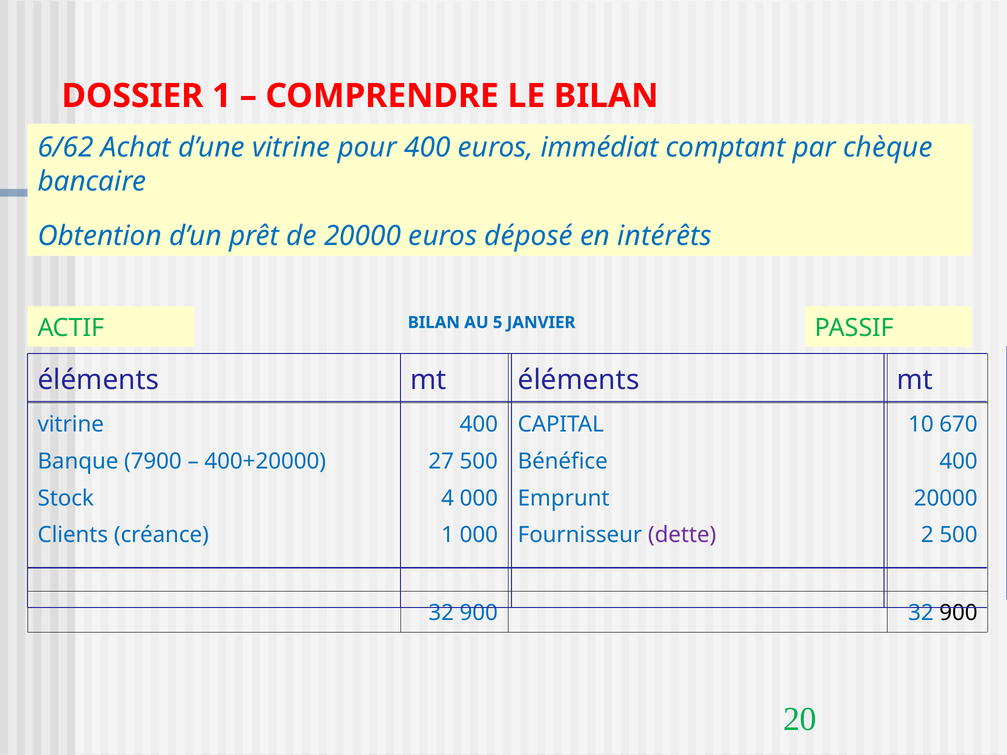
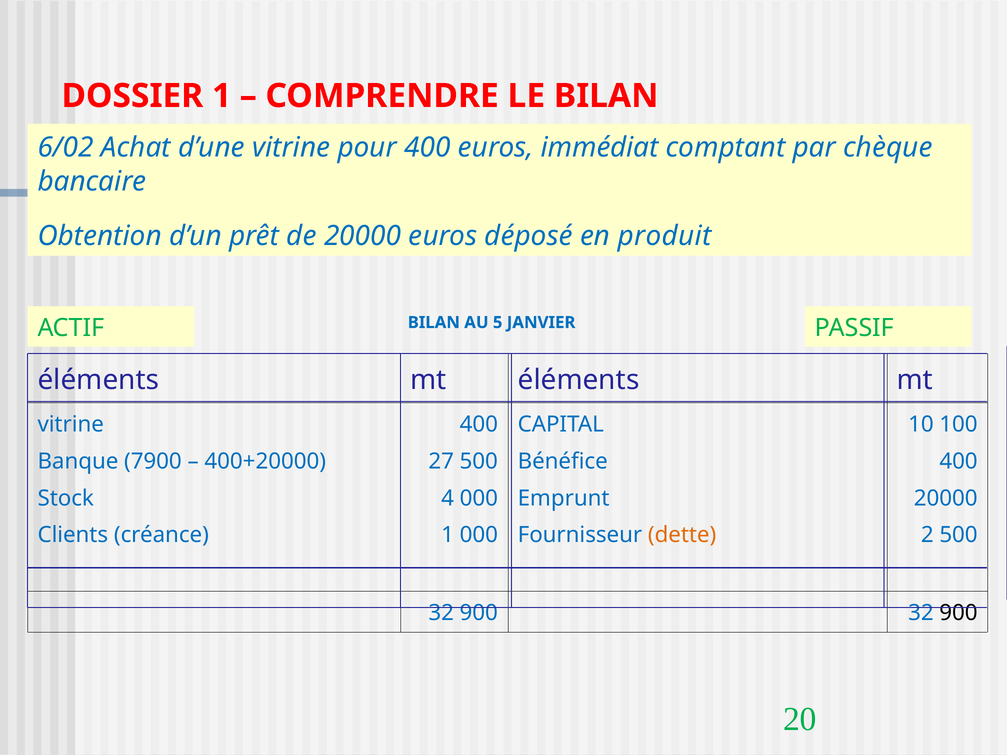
6/62: 6/62 -> 6/02 (66, 148)
intérêts: intérêts -> produit (665, 236)
670: 670 -> 100 (958, 425)
dette colour: purple -> orange (682, 535)
